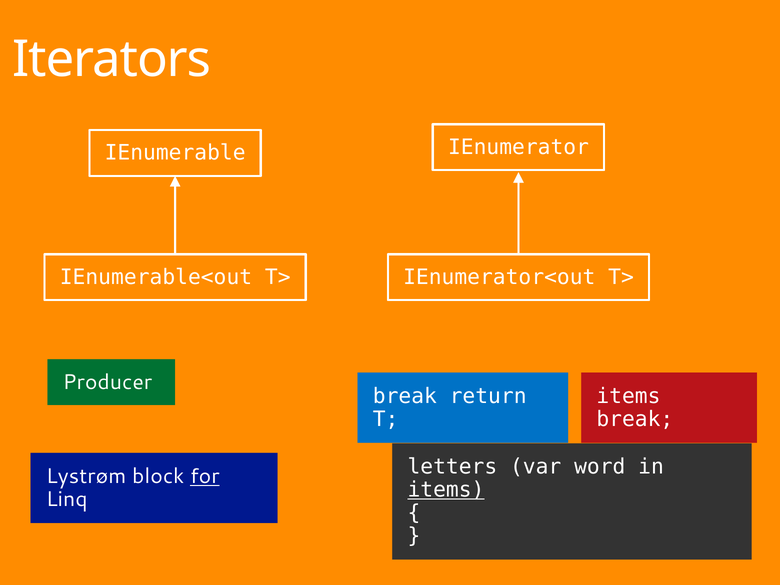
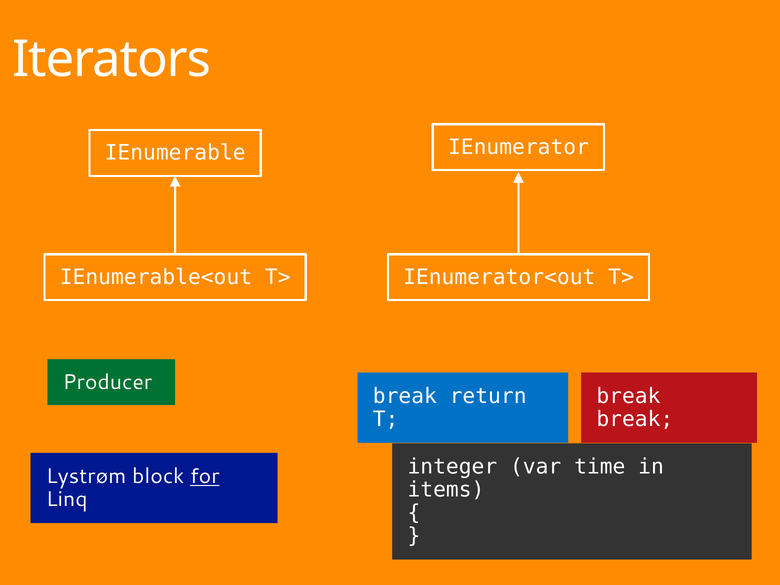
items: items -> break (628, 396)
letters: letters -> integer (452, 467)
word: word -> time (600, 467)
items underline: present -> none (446, 490)
